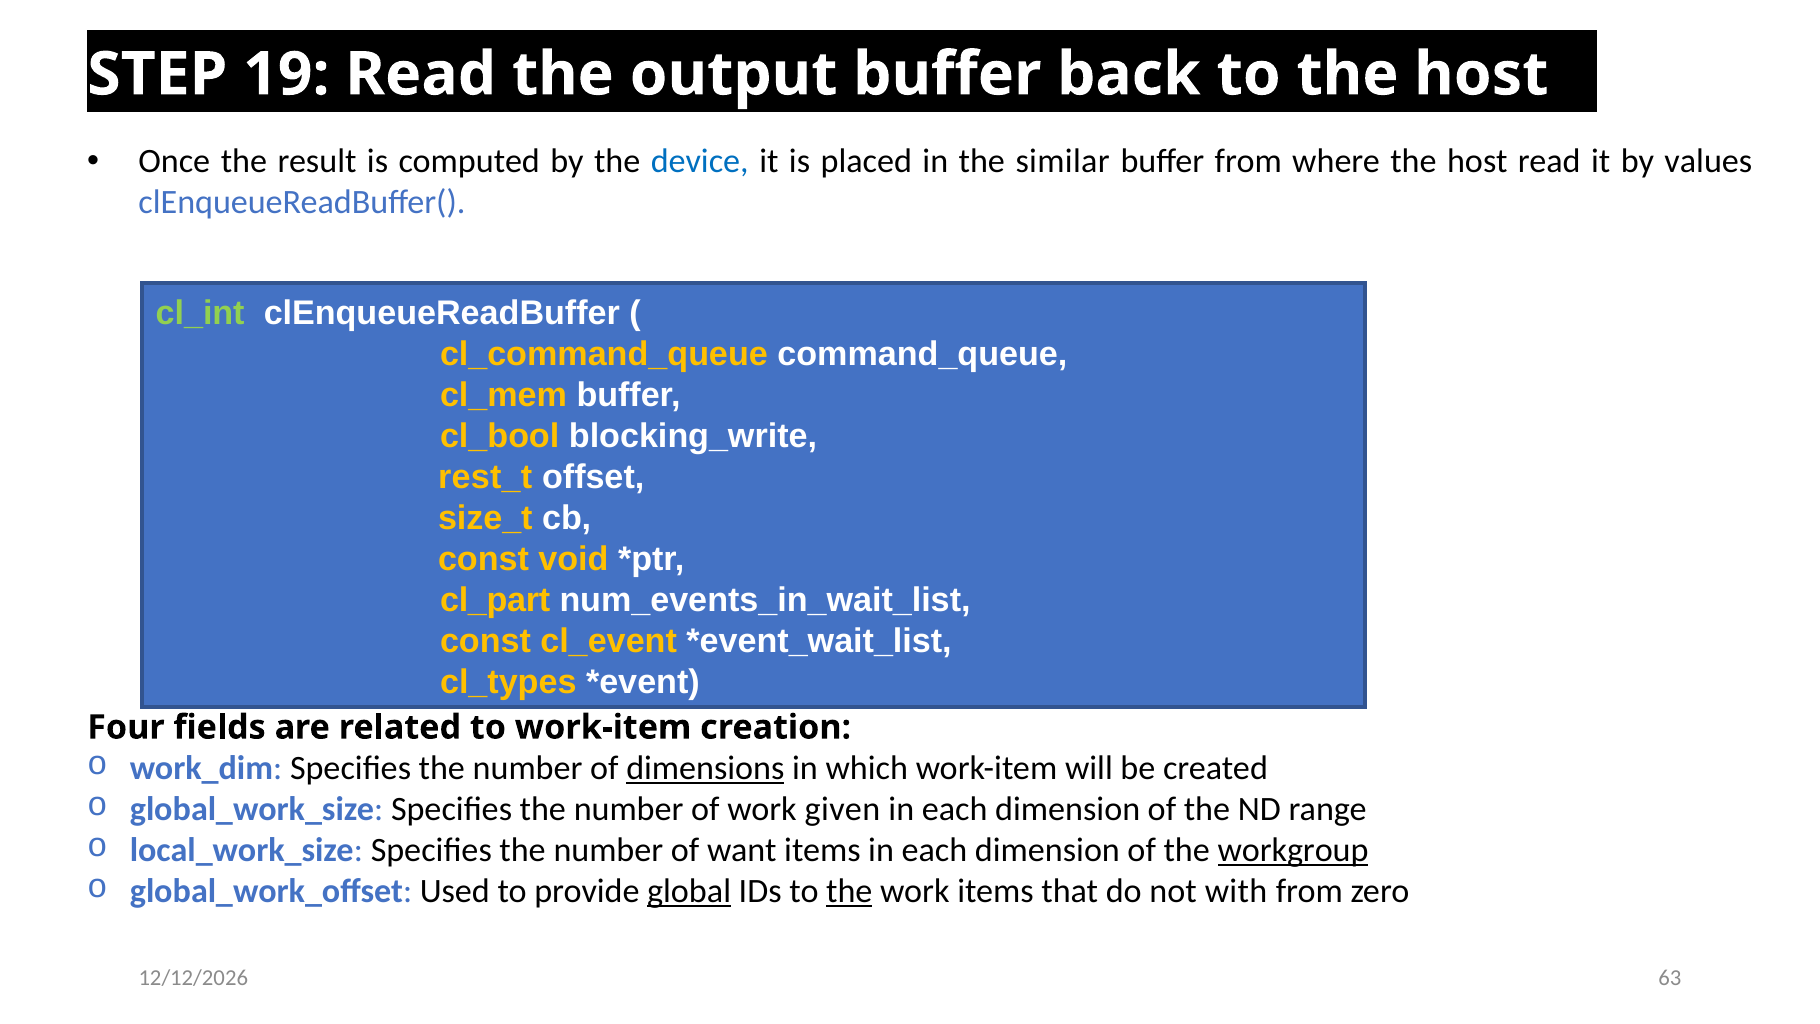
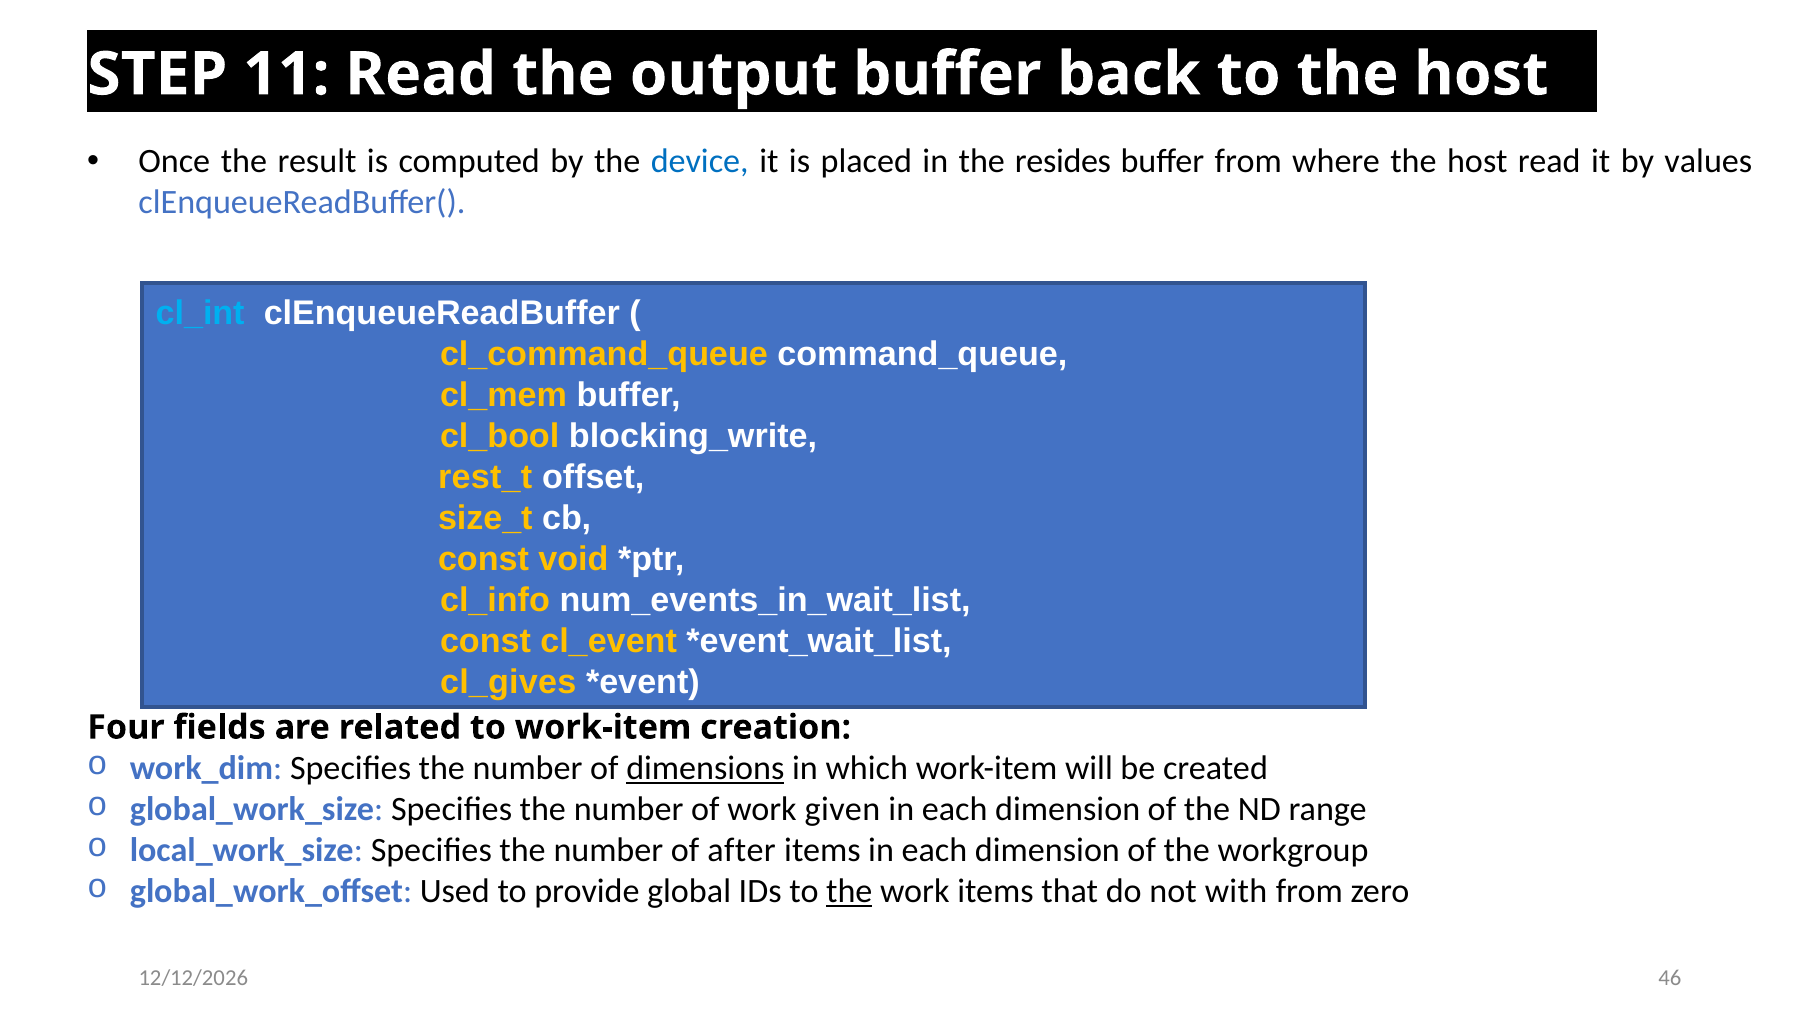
19: 19 -> 11 (286, 74)
similar: similar -> resides (1063, 162)
cl_int colour: light green -> light blue (200, 313)
cl_part: cl_part -> cl_info (495, 600)
cl_types: cl_types -> cl_gives (508, 682)
want: want -> after (742, 850)
workgroup underline: present -> none (1293, 850)
global underline: present -> none (689, 891)
63: 63 -> 46 (1670, 977)
